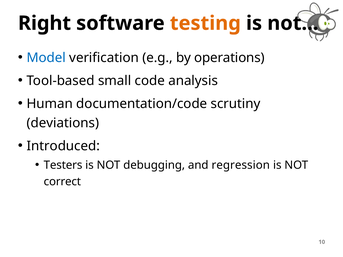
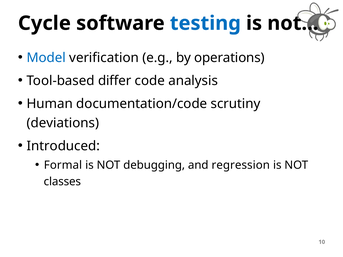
Right: Right -> Cycle (44, 23)
testing colour: orange -> blue (205, 23)
small: small -> differ (115, 81)
Testers: Testers -> Formal (63, 165)
correct: correct -> classes (62, 182)
